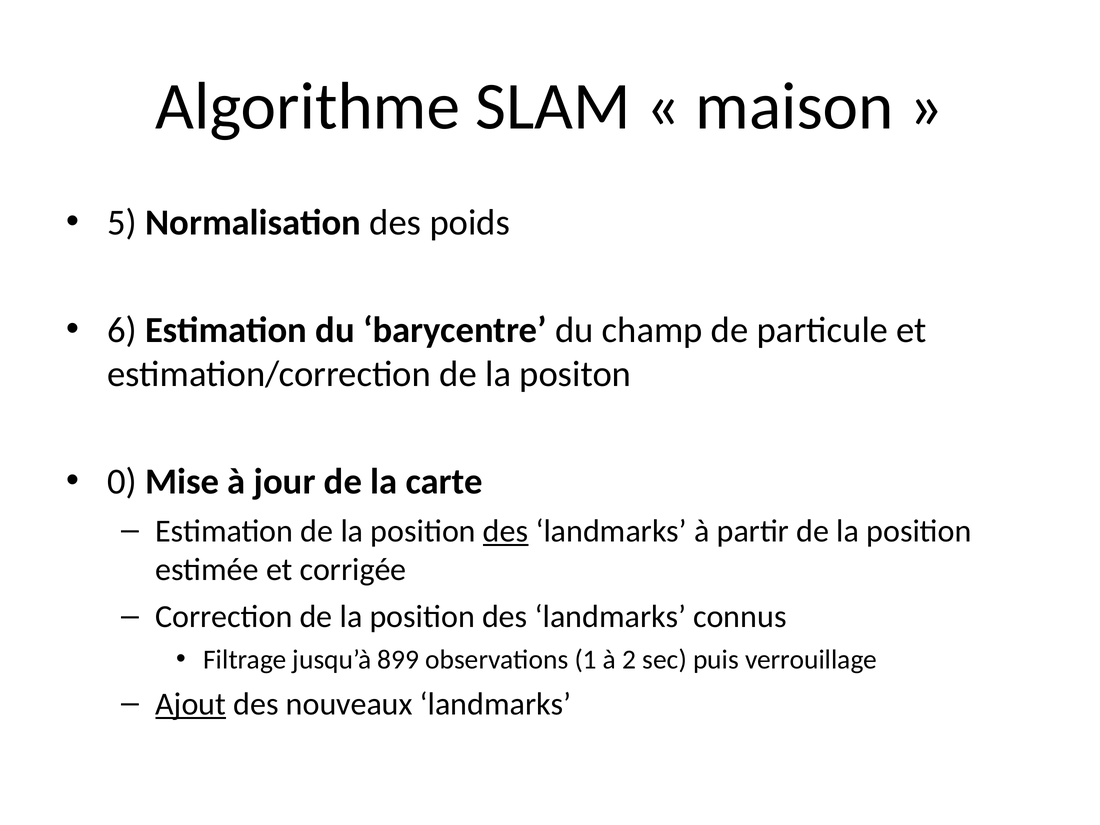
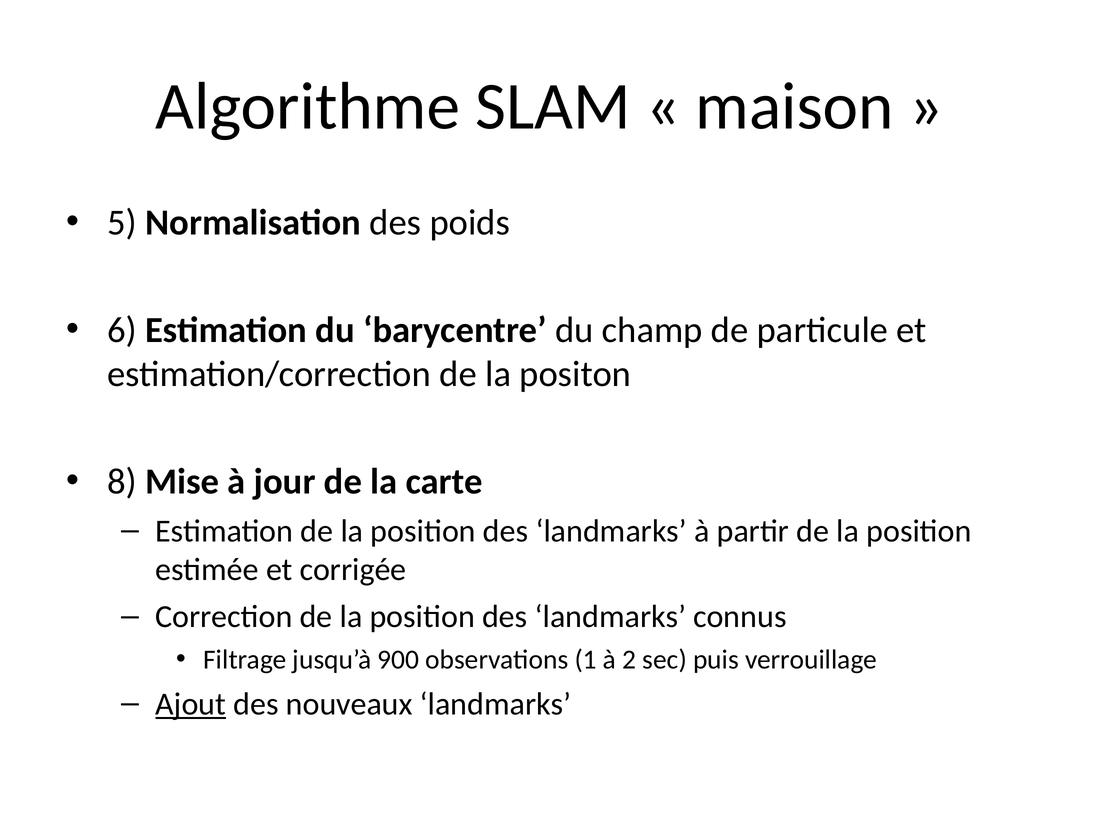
0: 0 -> 8 (122, 482)
des underline: present -> none (506, 531)
899: 899 -> 900 (398, 660)
